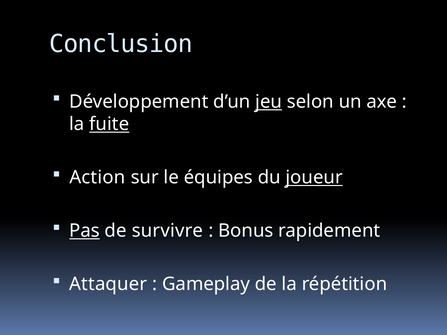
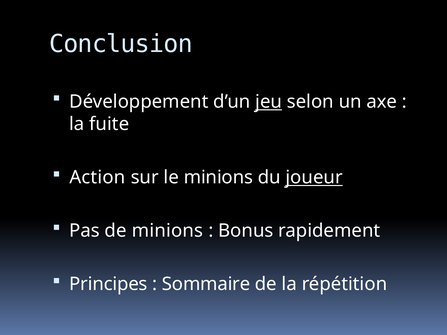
fuite underline: present -> none (109, 124)
le équipes: équipes -> minions (218, 178)
Pas underline: present -> none (85, 231)
de survivre: survivre -> minions (167, 231)
Attaquer: Attaquer -> Principes (108, 284)
Gameplay: Gameplay -> Sommaire (206, 284)
